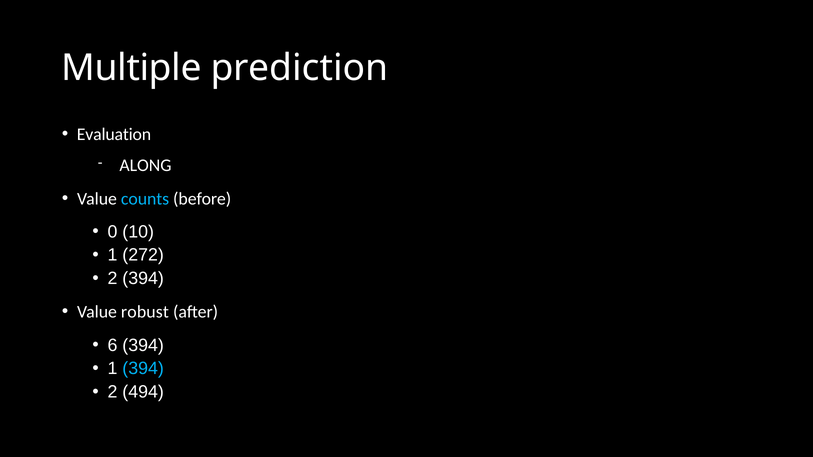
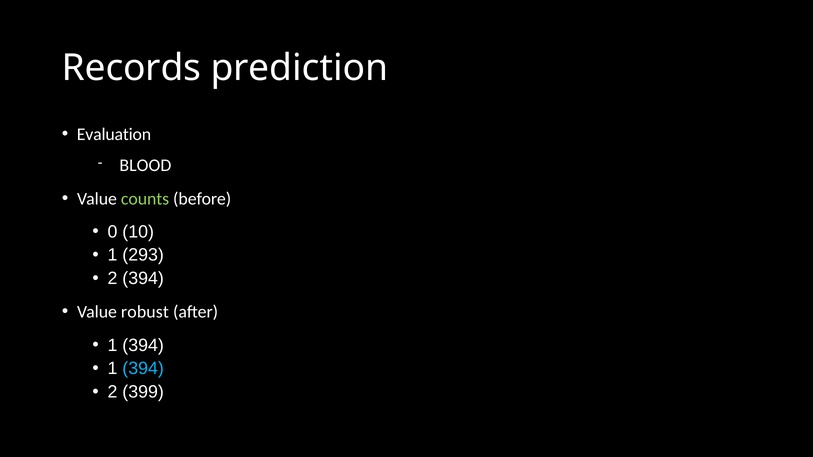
Multiple: Multiple -> Records (131, 68)
ALONG: ALONG -> BLOOD (145, 165)
counts colour: light blue -> light green (145, 199)
272: 272 -> 293 (143, 255)
6: 6 -> 1 (113, 346)
494: 494 -> 399 (143, 392)
